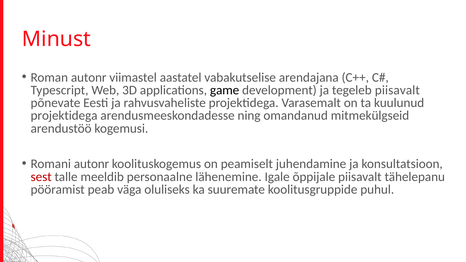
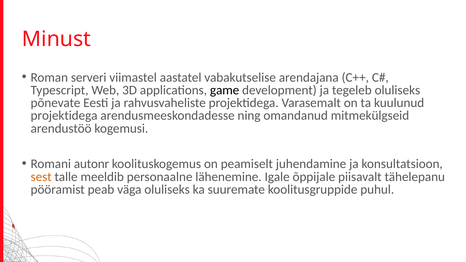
Roman autonr: autonr -> serveri (89, 77)
tegeleb piisavalt: piisavalt -> oluliseks (397, 90)
sest colour: red -> orange (41, 177)
